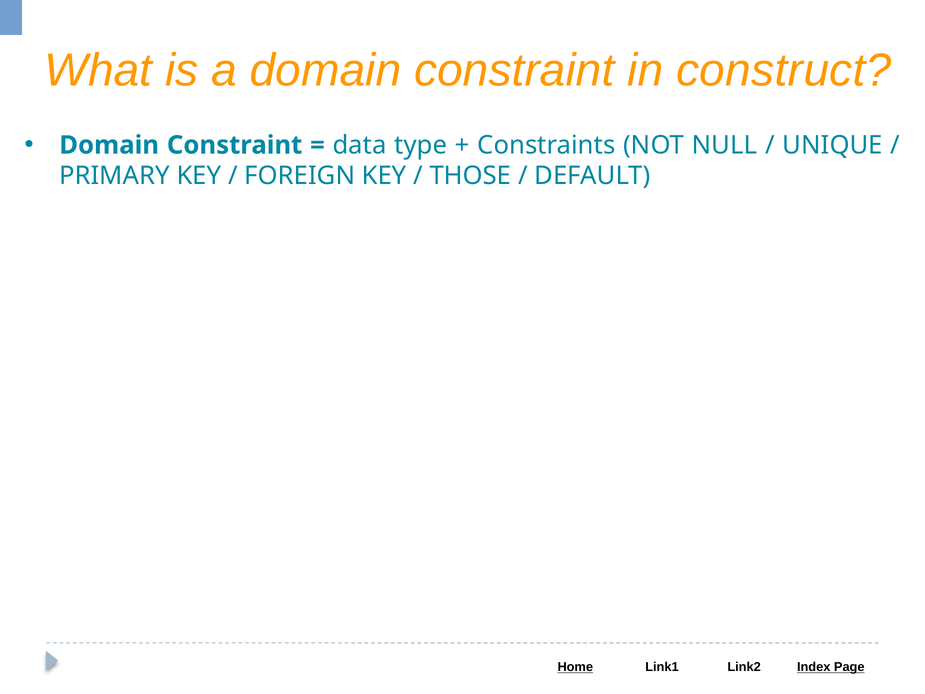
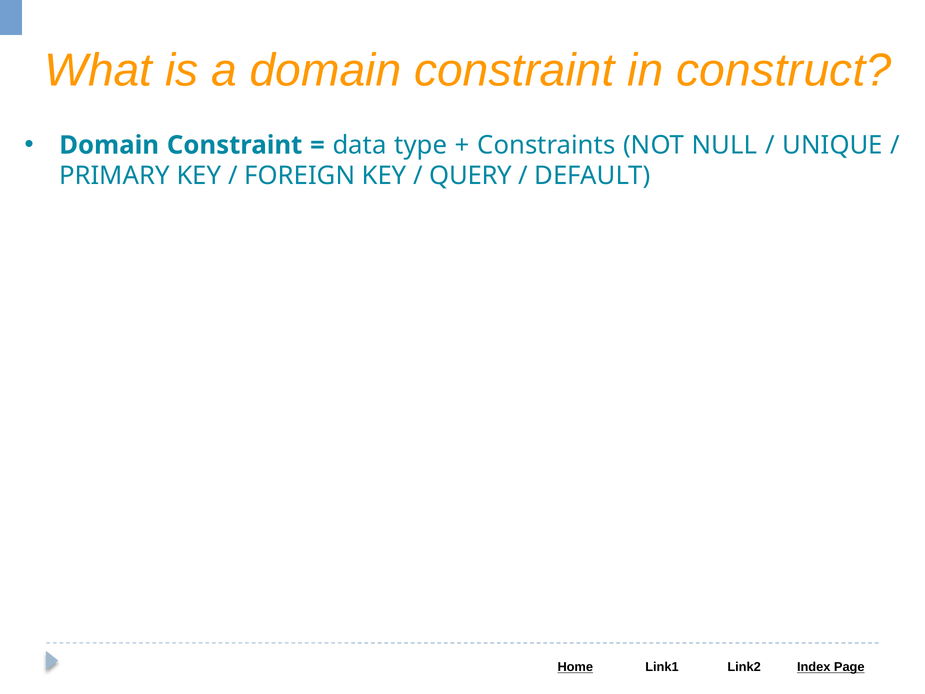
THOSE: THOSE -> QUERY (471, 176)
